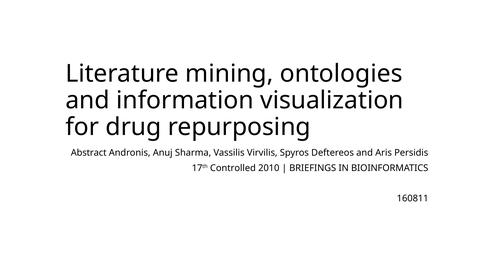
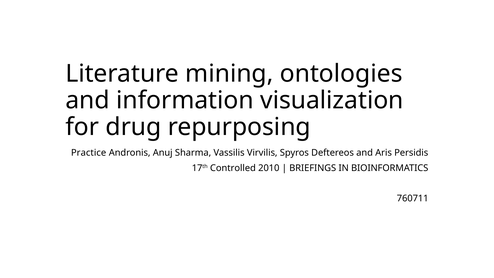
Abstract: Abstract -> Practice (89, 153)
160811: 160811 -> 760711 (413, 198)
